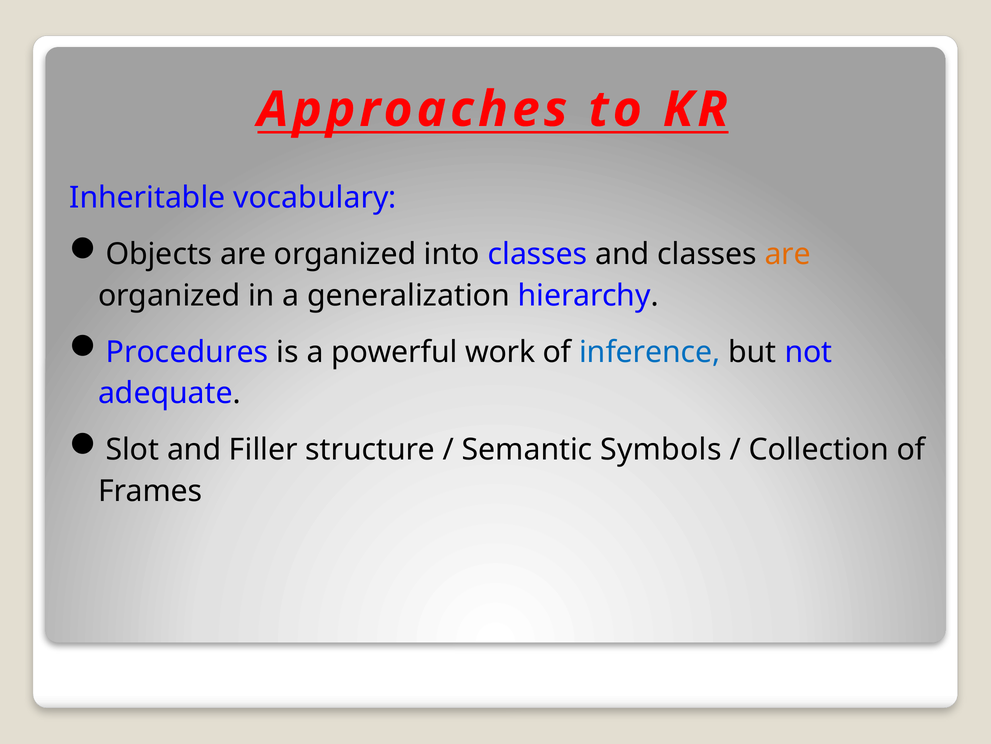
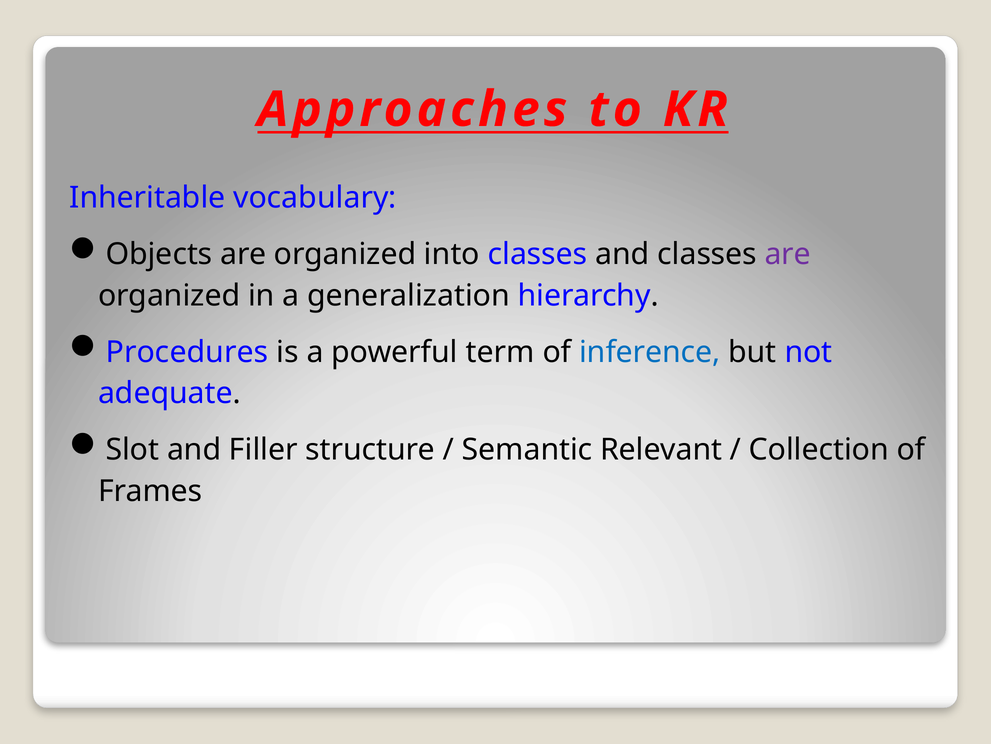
are colour: orange -> purple (788, 254)
work: work -> term (500, 352)
Symbols: Symbols -> Relevant (661, 449)
